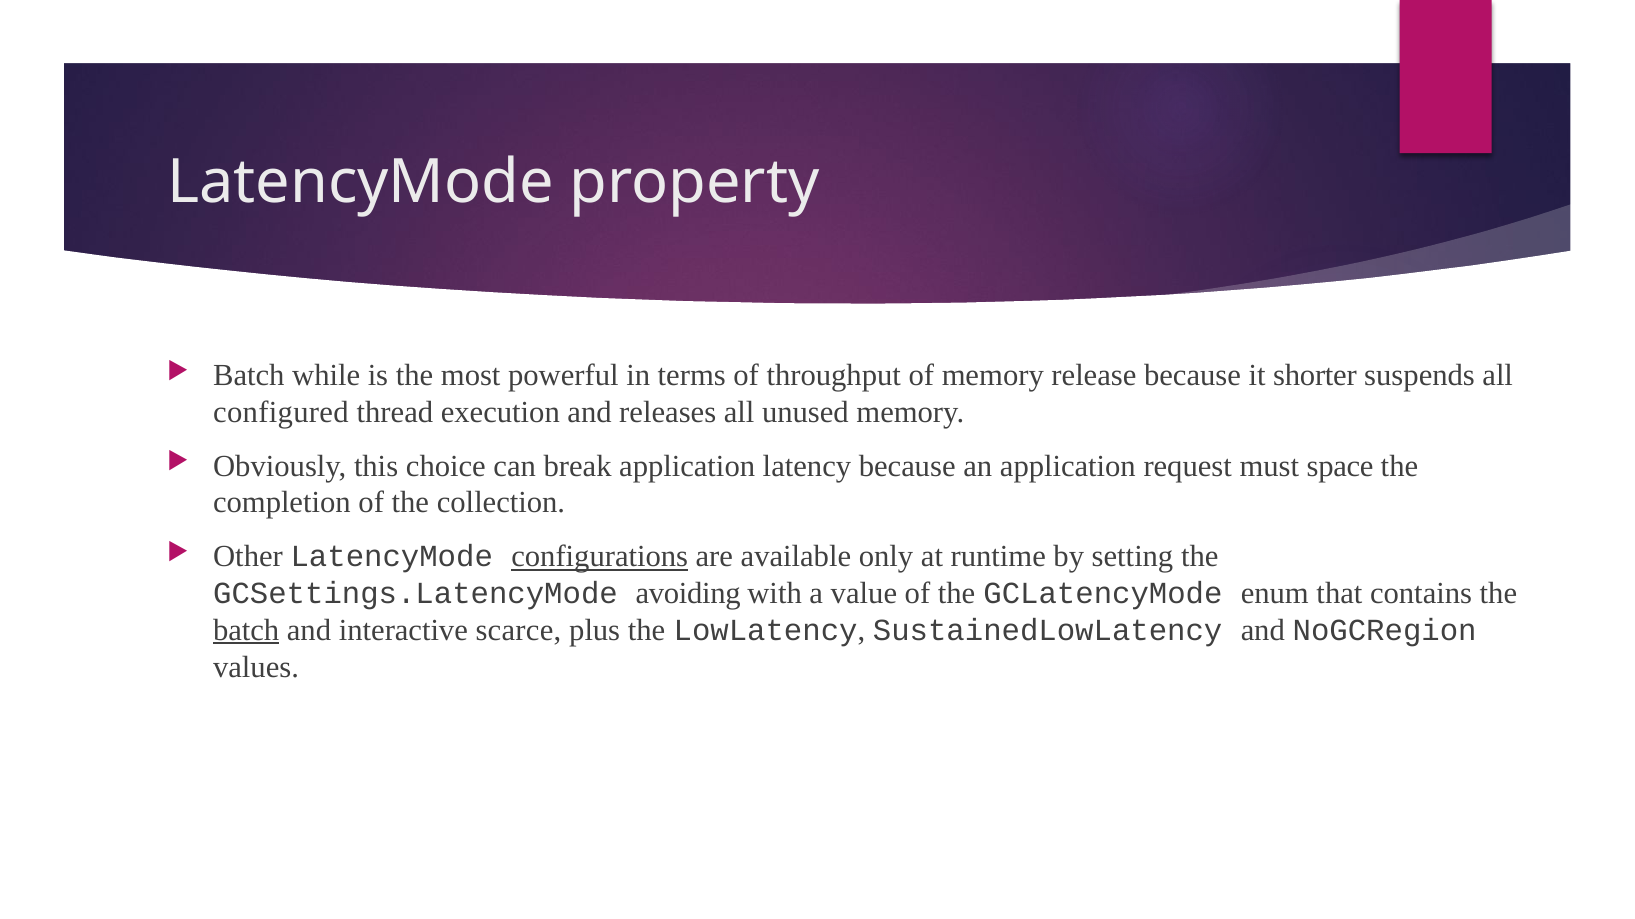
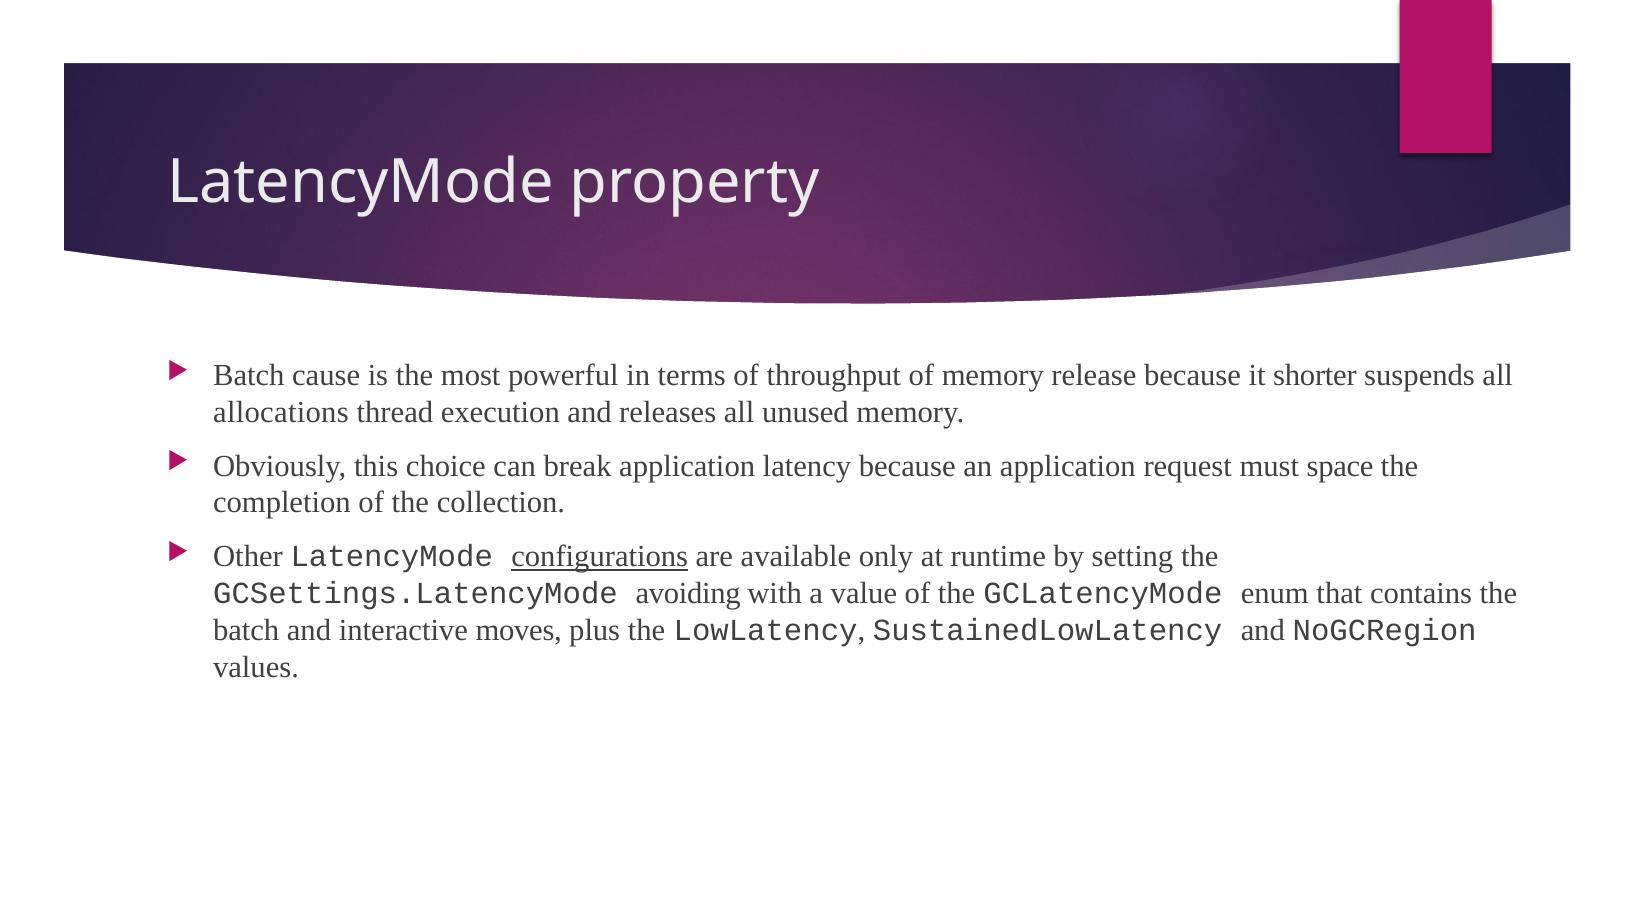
while: while -> cause (326, 376)
configured: configured -> allocations (281, 413)
batch underline: present -> none (246, 631)
scarce: scarce -> moves (519, 631)
